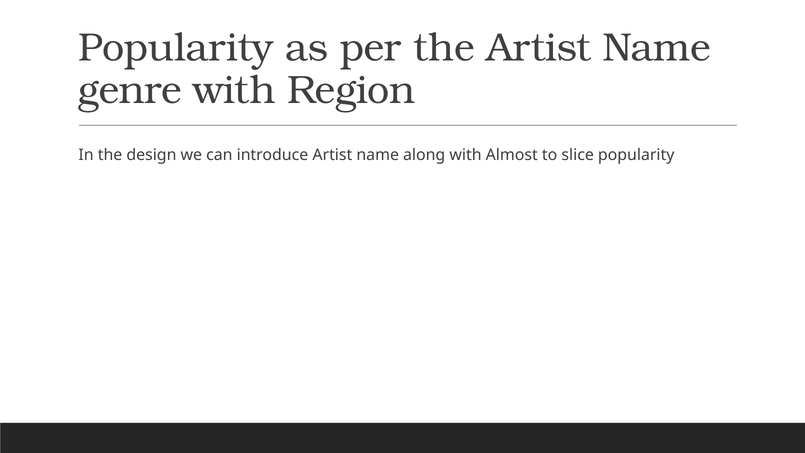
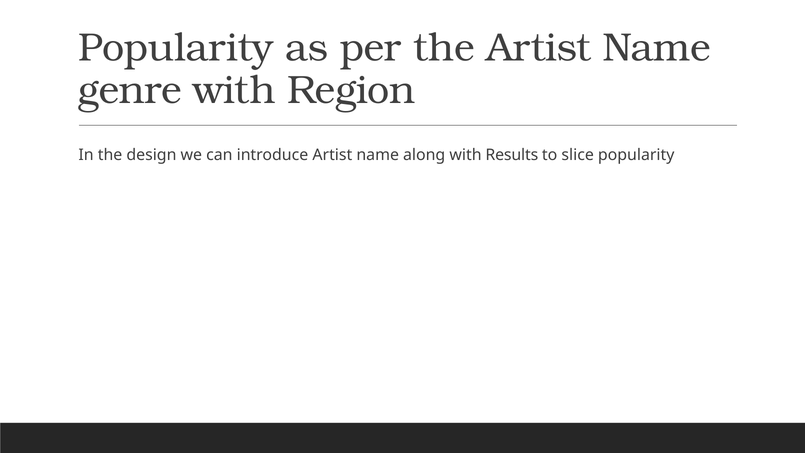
Almost: Almost -> Results (512, 155)
